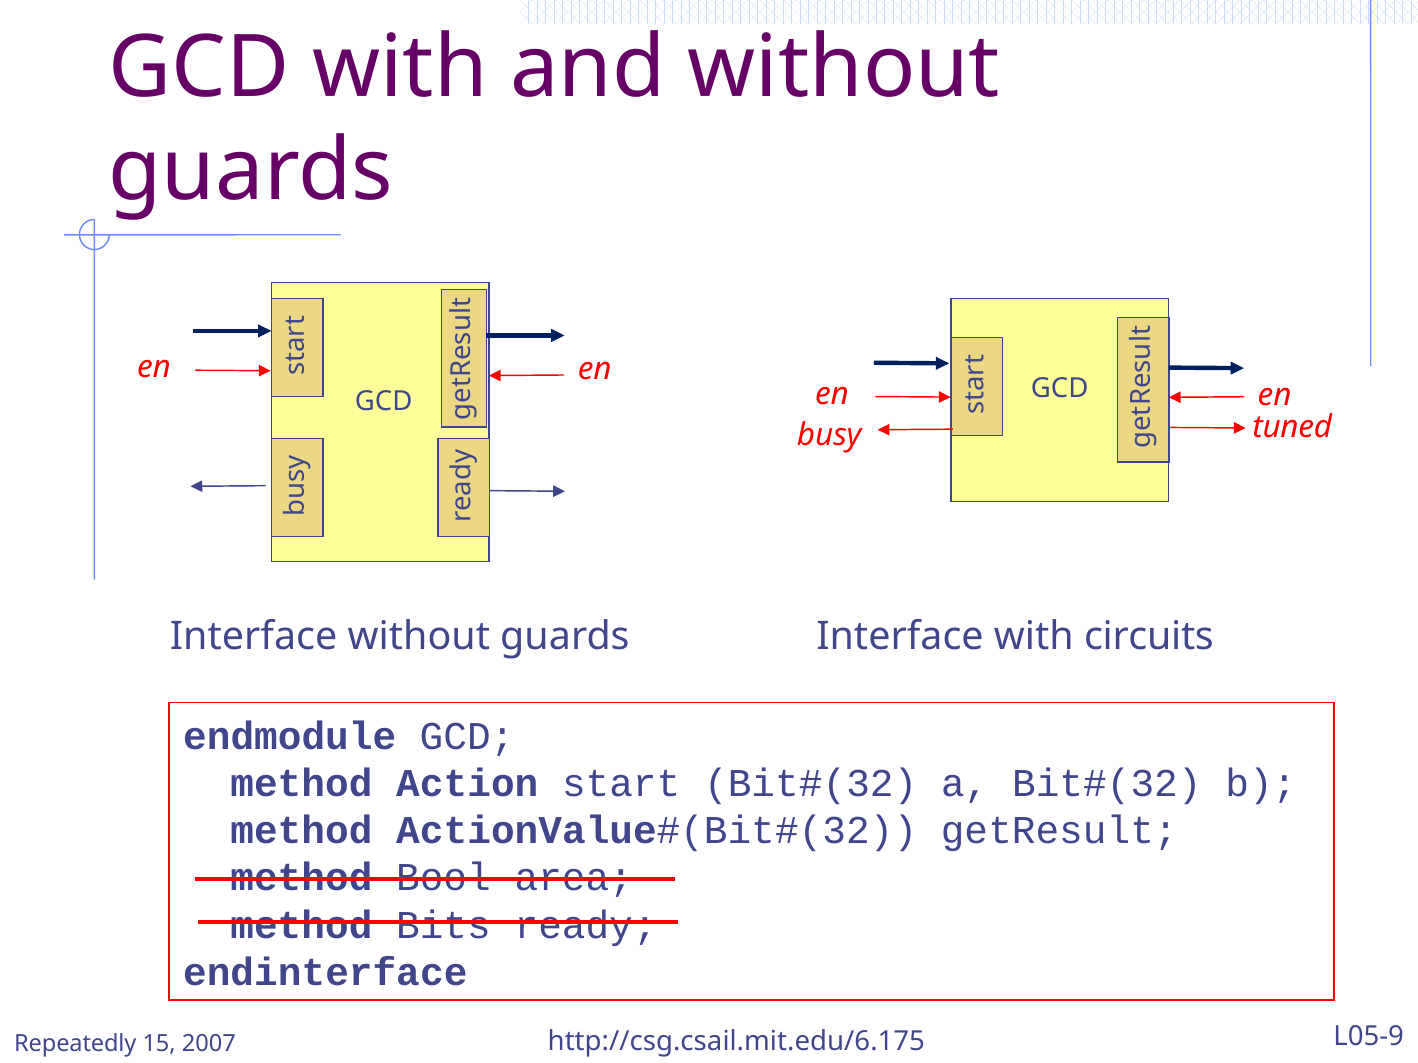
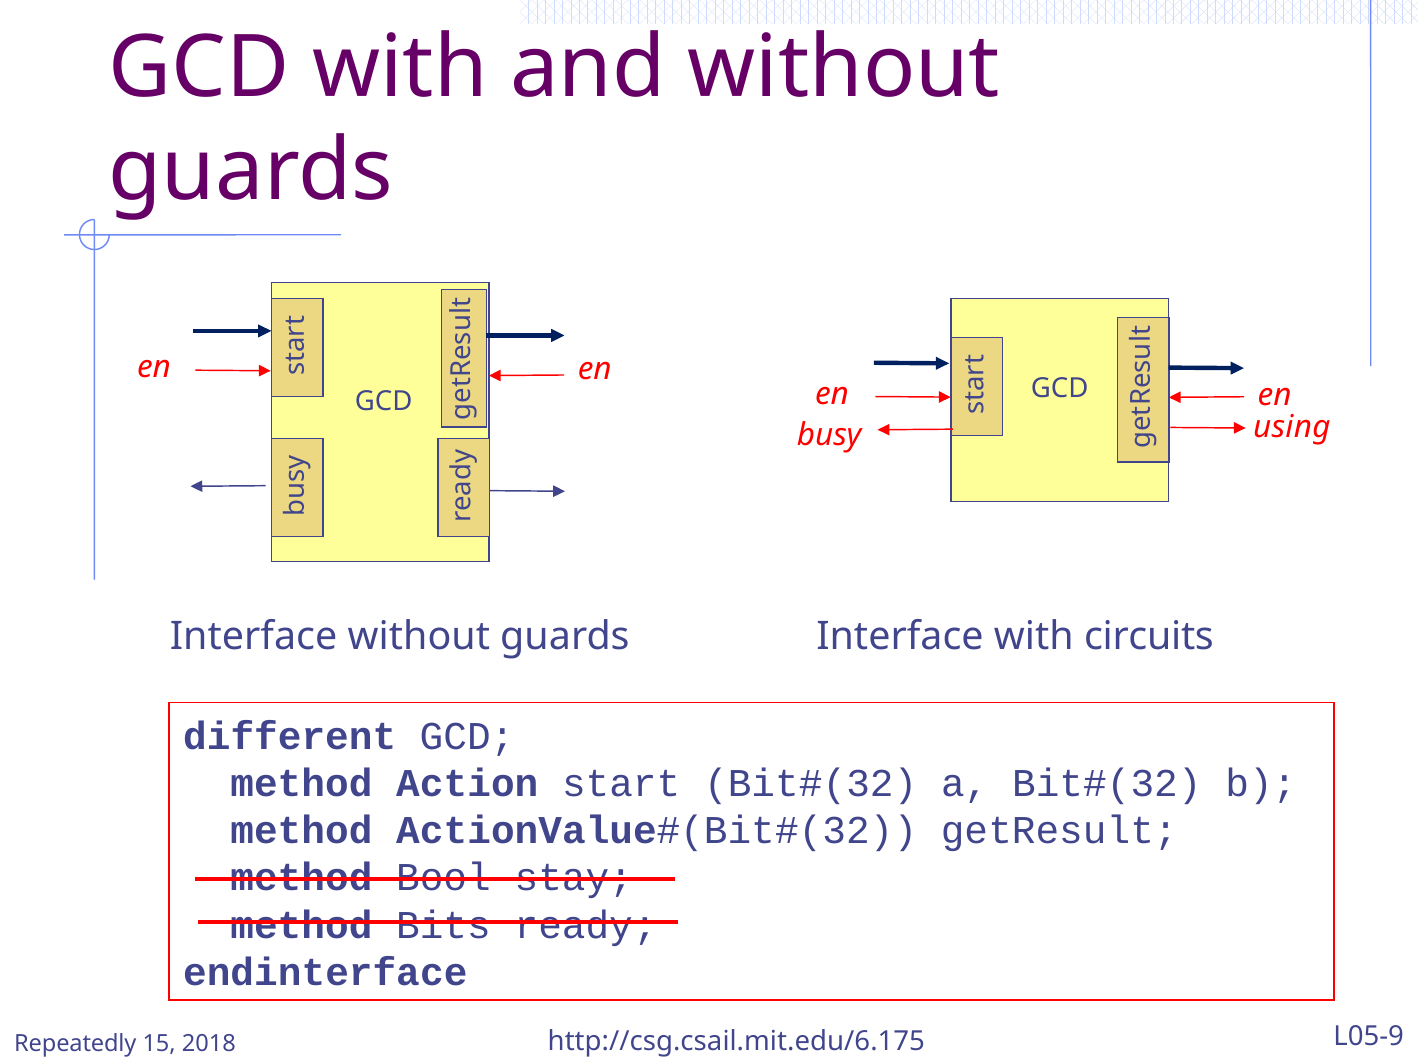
tuned: tuned -> using (1292, 427)
endmodule: endmodule -> different (290, 736)
area: area -> stay (574, 878)
2007: 2007 -> 2018 (209, 1044)
